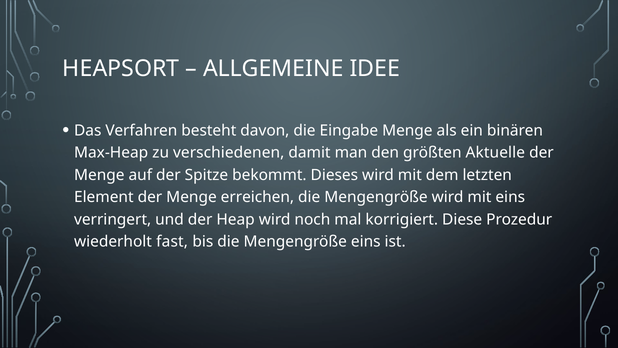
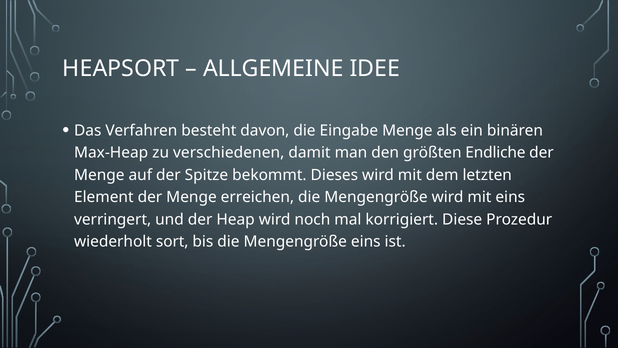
Aktuelle: Aktuelle -> Endliche (495, 153)
fast: fast -> sort (172, 242)
